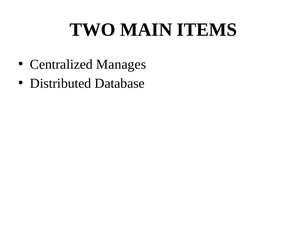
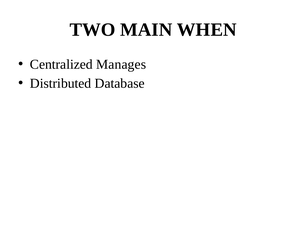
ITEMS: ITEMS -> WHEN (207, 30)
